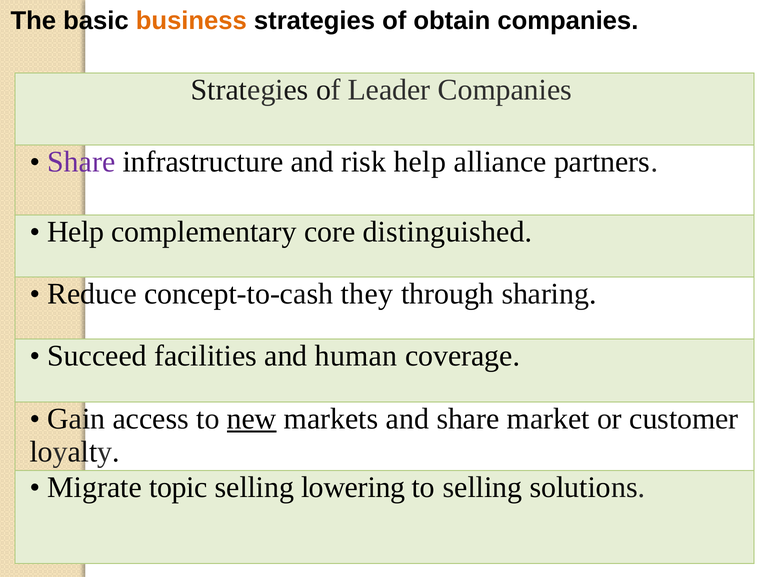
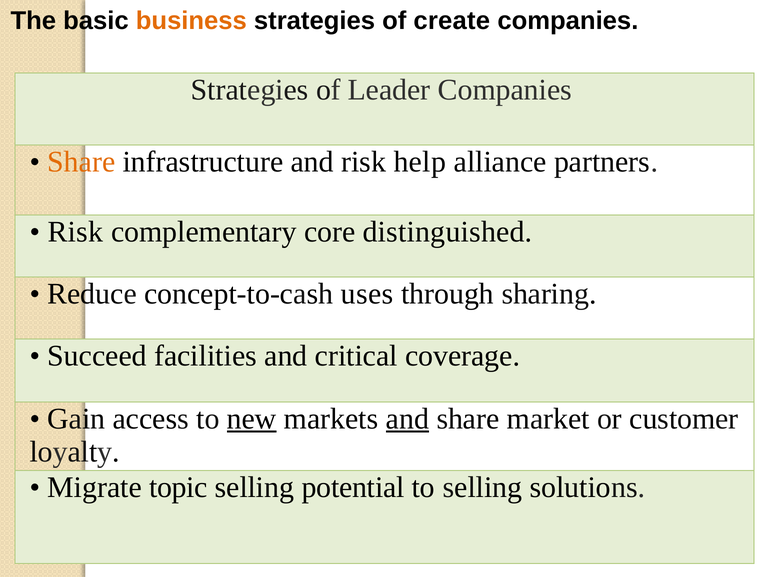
obtain: obtain -> create (452, 21)
Share colour: purple -> orange (81, 162)
Help: Help -> Risk (75, 232)
they: they -> uses (367, 294)
human: human -> critical (356, 356)
and underline: none -> present (407, 419)
lowering: lowering -> potential (353, 487)
